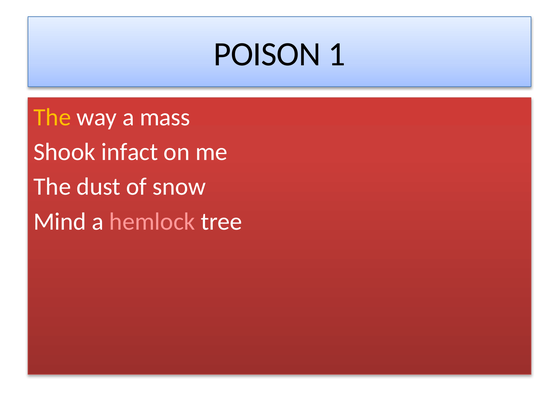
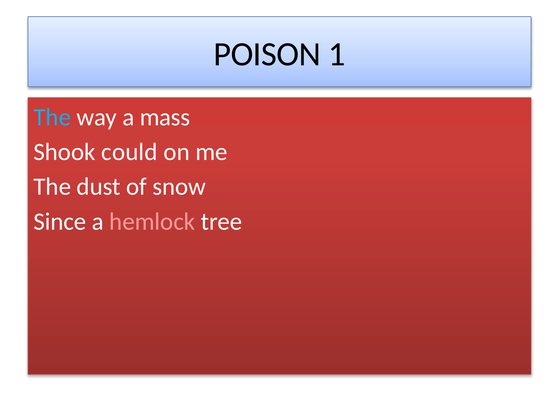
The colour: yellow -> light blue (52, 117)
infact: infact -> could (129, 152)
Mind: Mind -> Since (60, 222)
